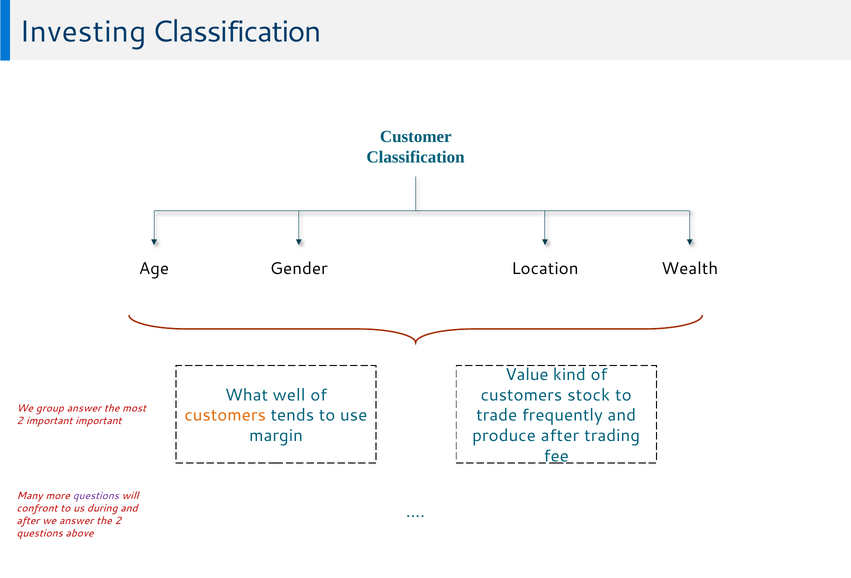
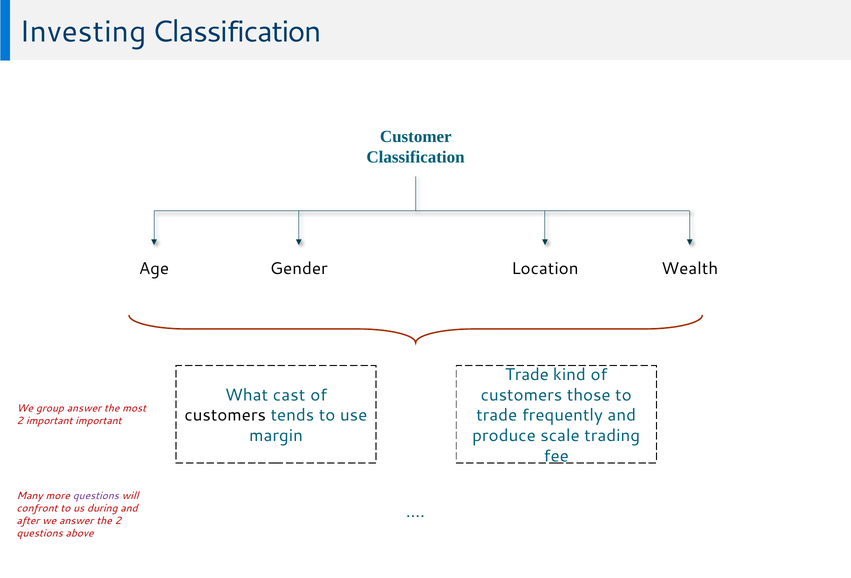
Value: Value -> Trade (527, 375)
well: well -> cast (289, 395)
stock: stock -> those (589, 395)
customers colour: orange -> black (225, 416)
produce after: after -> scale (560, 436)
